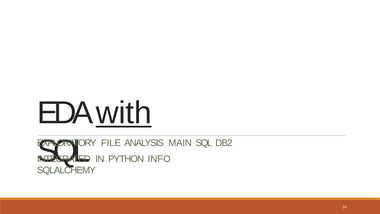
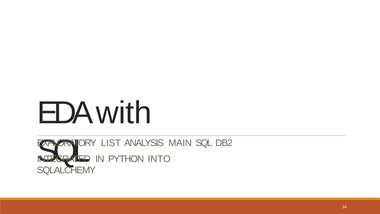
with underline: present -> none (124, 113)
FILE: FILE -> LIST (111, 143)
INFO: INFO -> INTO (159, 159)
